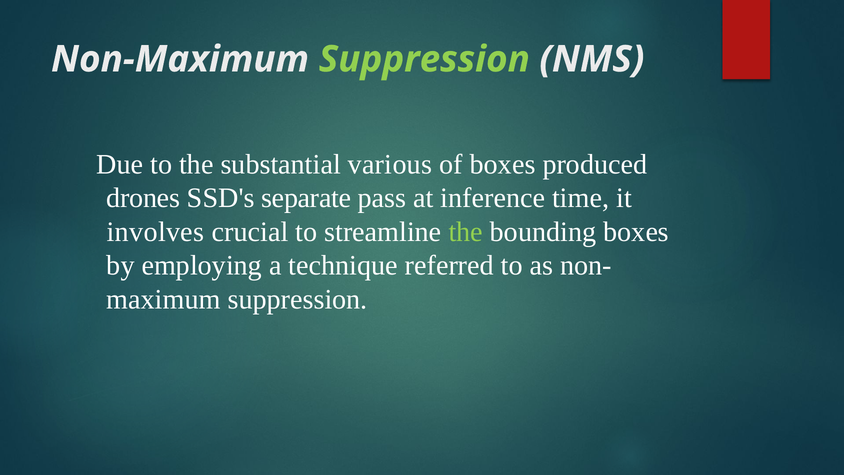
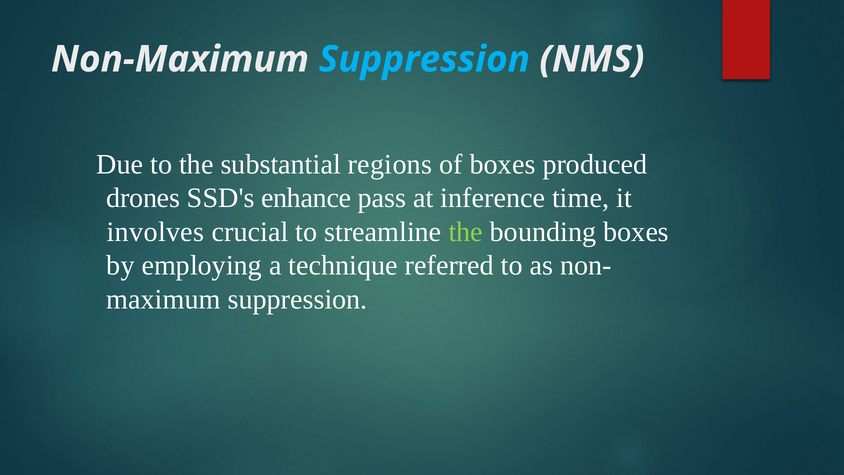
Suppression colour: light green -> light blue (424, 59)
various: various -> regions (390, 164)
separate: separate -> enhance (306, 198)
